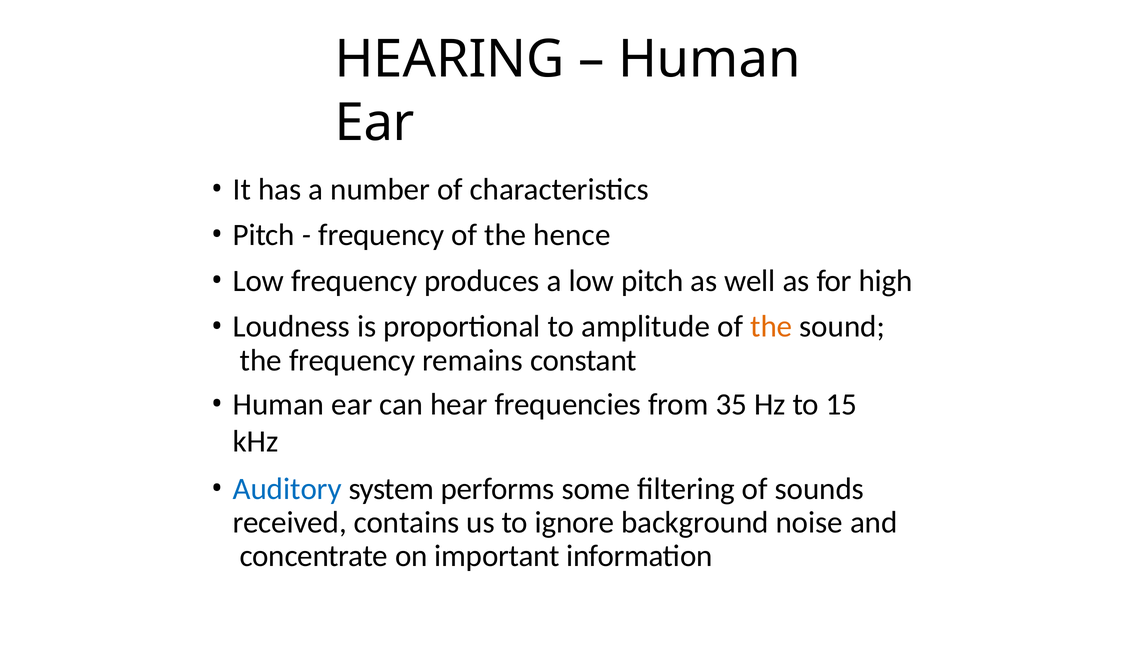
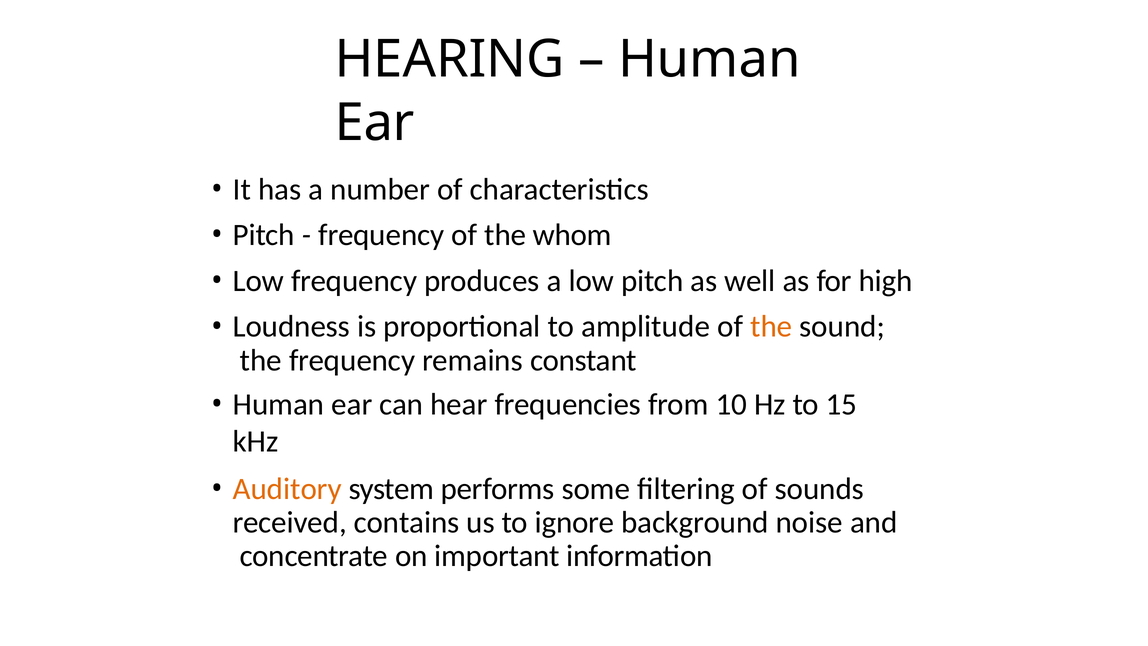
hence: hence -> whom (572, 235)
35: 35 -> 10 (731, 404)
Auditory colour: blue -> orange (287, 489)
